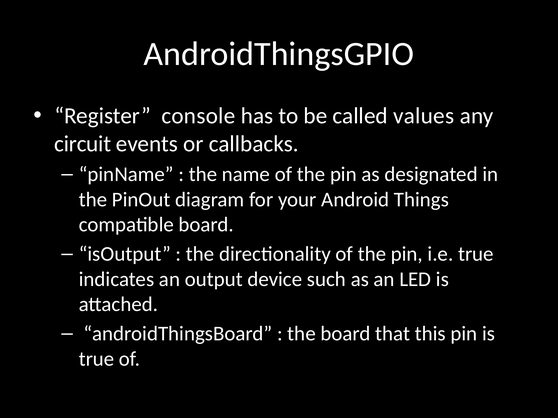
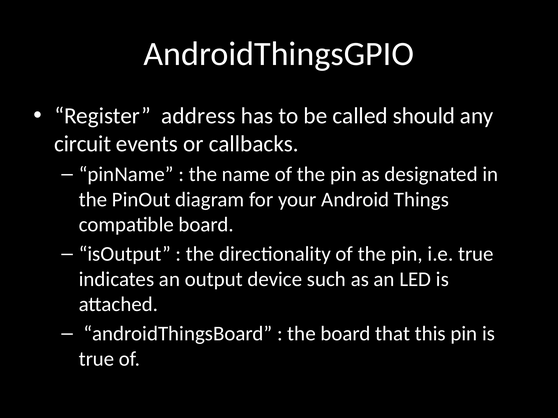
console: console -> address (198, 116)
values: values -> should (424, 116)
